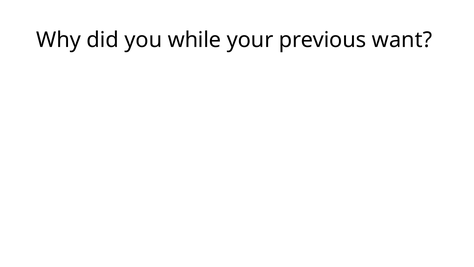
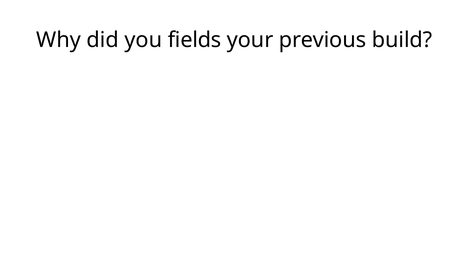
while: while -> fields (195, 40)
want: want -> build (402, 40)
